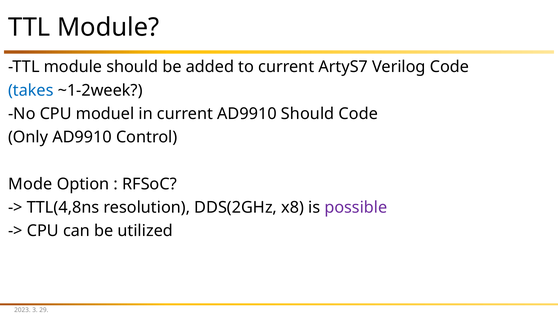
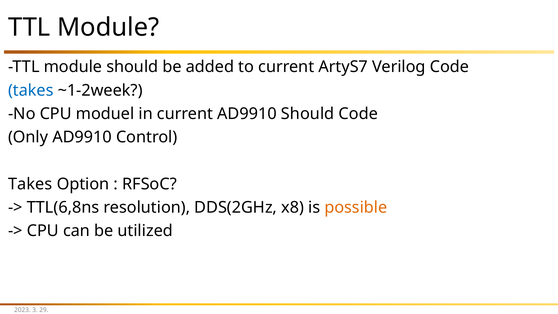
Mode: Mode -> Takes (30, 184)
TTL(4,8ns: TTL(4,8ns -> TTL(6,8ns (63, 207)
possible colour: purple -> orange (356, 207)
